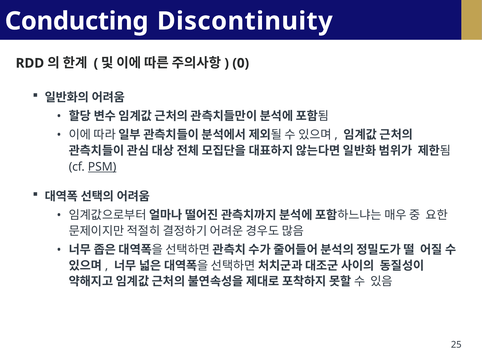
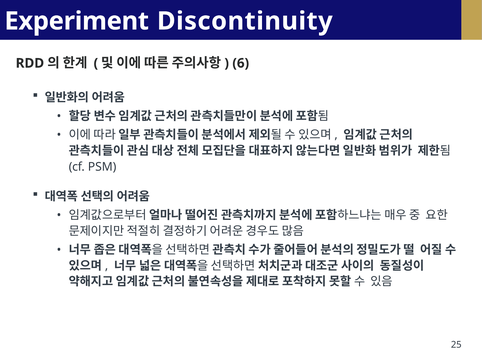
Conducting: Conducting -> Experiment (77, 21)
0: 0 -> 6 (241, 63)
PSM underline: present -> none (102, 167)
